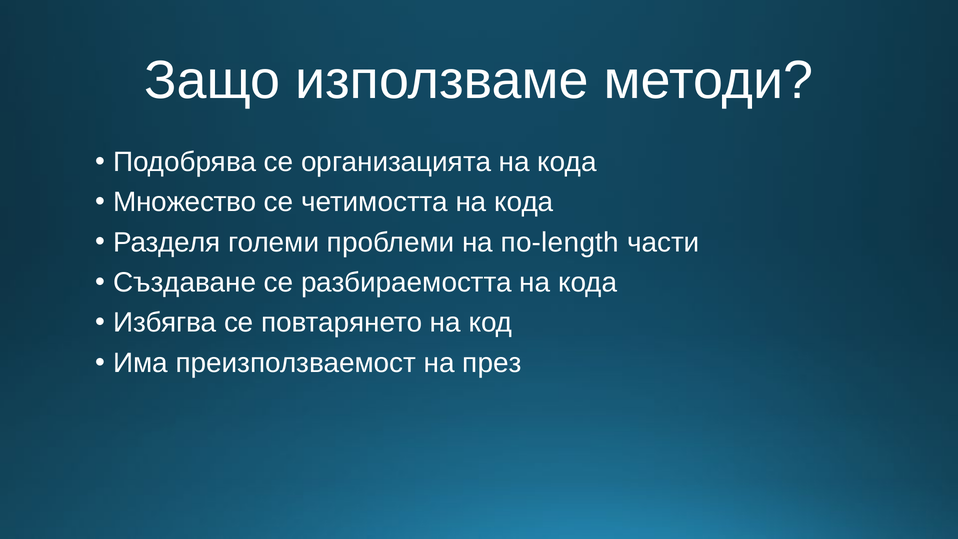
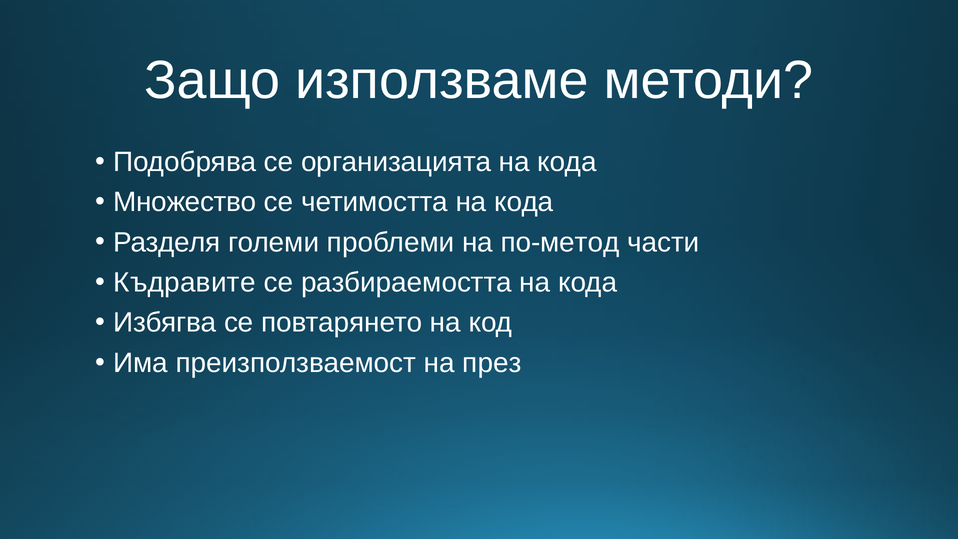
по-length: по-length -> по-метод (560, 242)
Създаване: Създаване -> Къдравите (185, 282)
